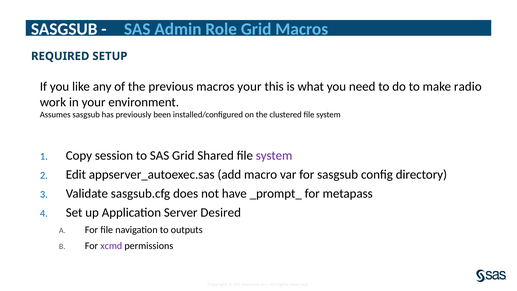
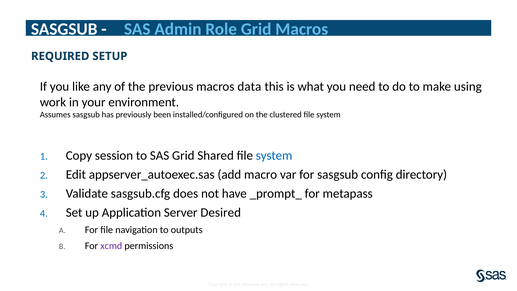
macros your: your -> data (249, 86)
radio: radio -> using (468, 86)
system colour: purple -> blue (274, 155)
